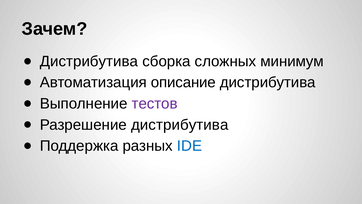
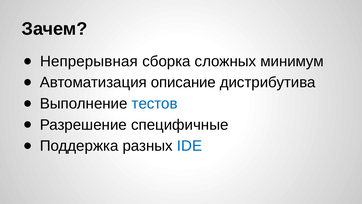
Дистрибутива: Дистрибутива -> Непрерывная (89, 61)
тестов colour: purple -> blue (155, 103)
Разрешение дистрибутива: дистрибутива -> специфичные (180, 125)
